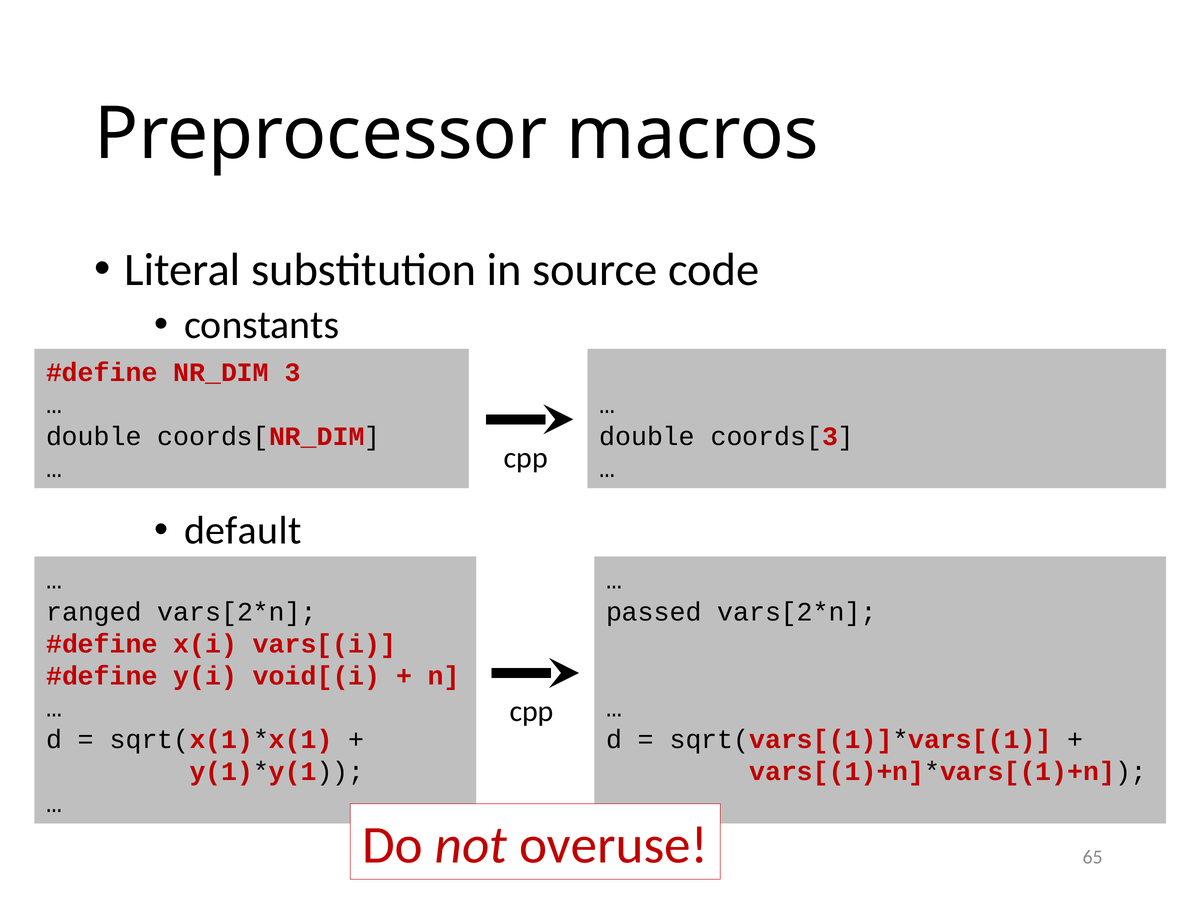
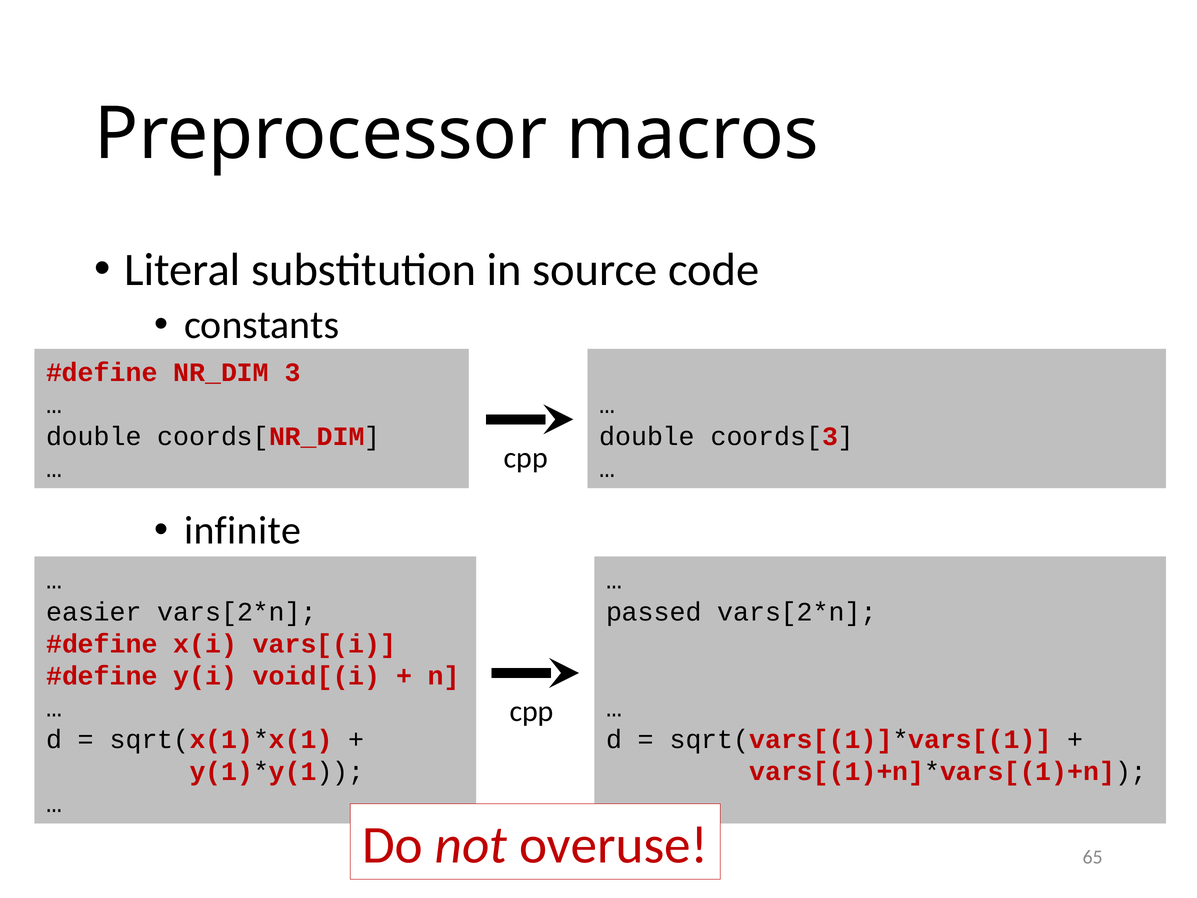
default: default -> infinite (243, 530)
ranged: ranged -> easier (94, 612)
